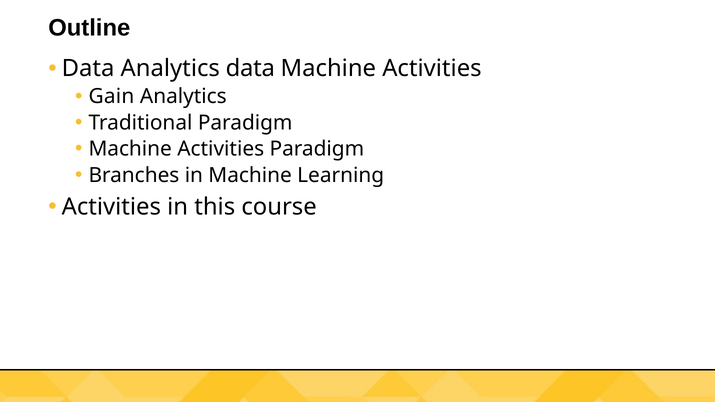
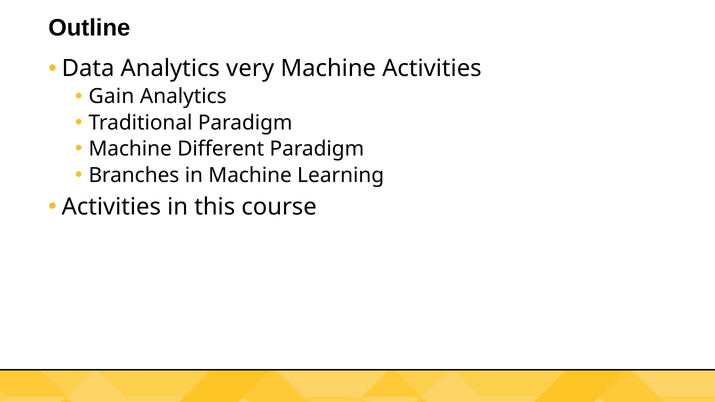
Analytics data: data -> very (250, 69)
Activities: Activities -> Different (221, 149)
